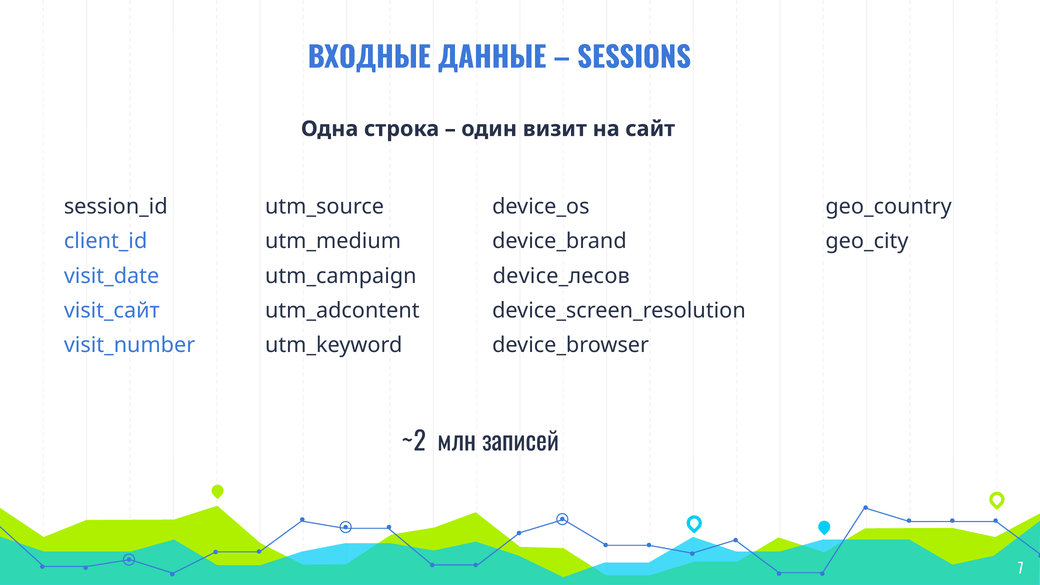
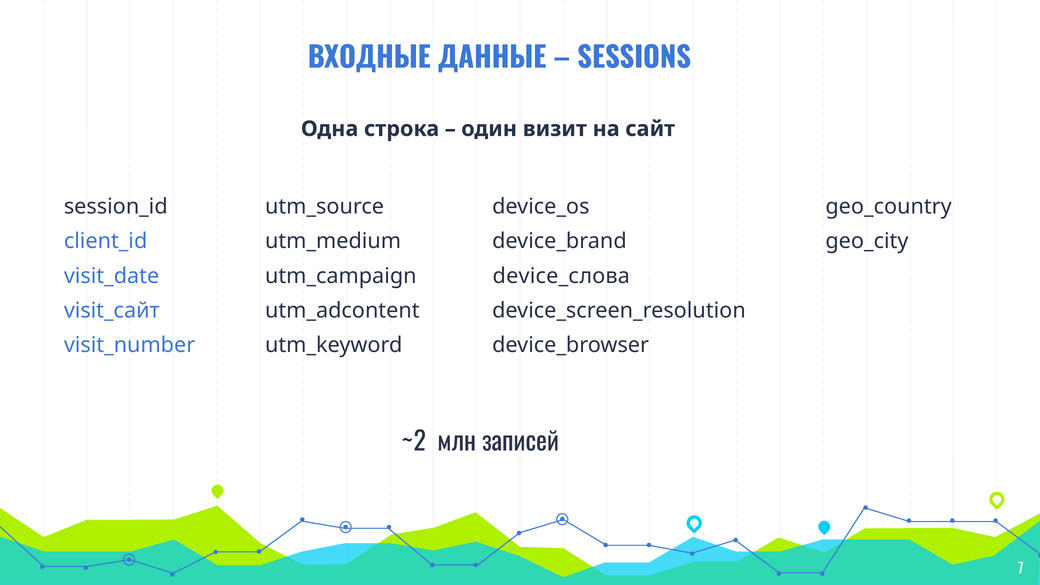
device_лесов: device_лесов -> device_слова (561, 276)
